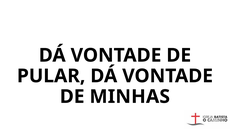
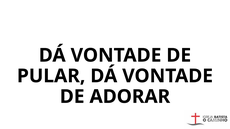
MINHAS: MINHAS -> ADORAR (130, 97)
